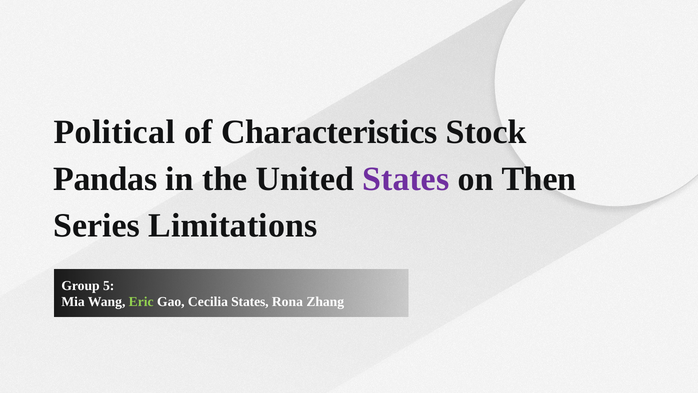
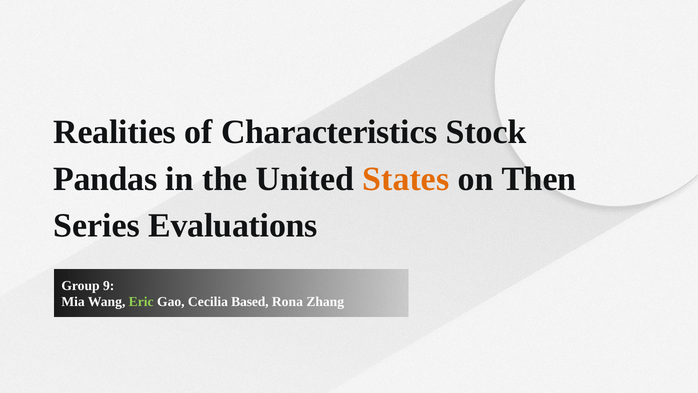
Political: Political -> Realities (115, 132)
States colour: purple -> orange (406, 179)
Limitations: Limitations -> Evaluations (233, 226)
5: 5 -> 9 (109, 285)
Cecilia States: States -> Based (250, 302)
